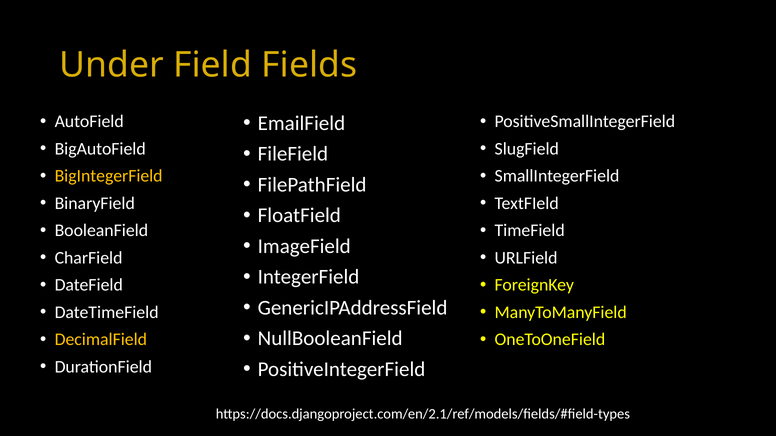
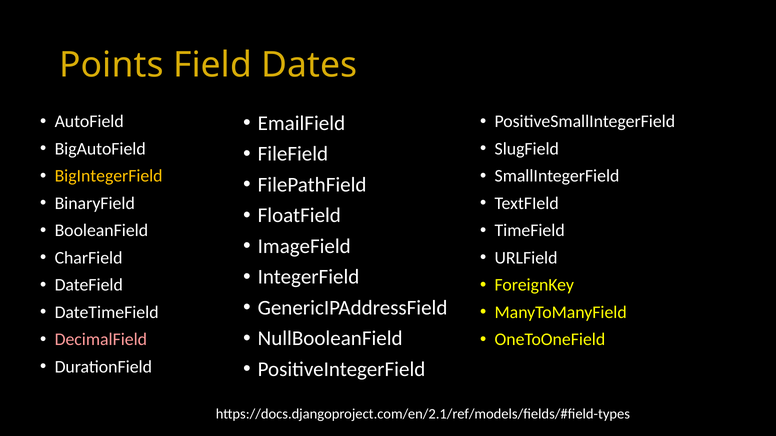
Under: Under -> Points (112, 65)
Fields: Fields -> Dates (309, 65)
DecimalField colour: yellow -> pink (101, 340)
